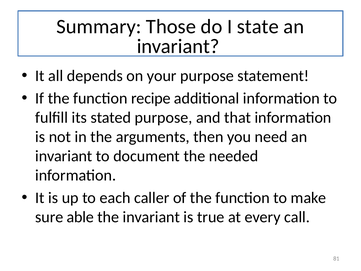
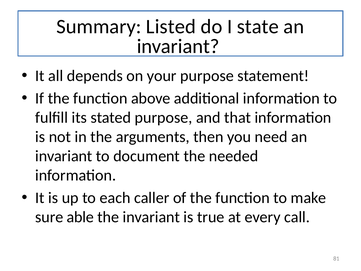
Those: Those -> Listed (171, 27)
recipe: recipe -> above (151, 98)
